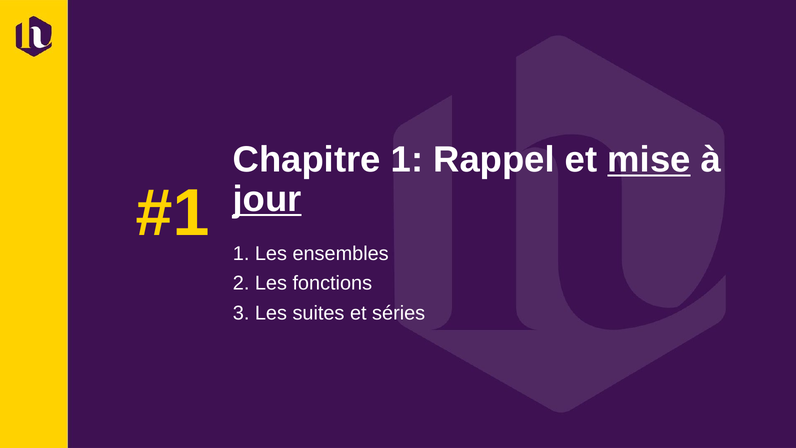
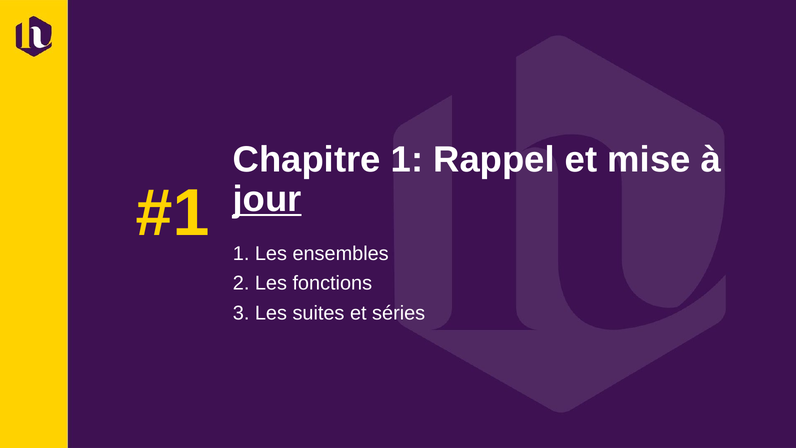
mise underline: present -> none (649, 160)
